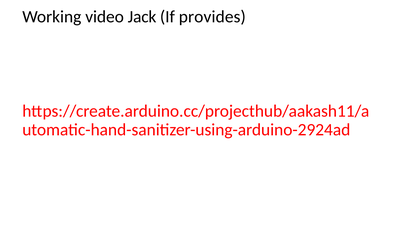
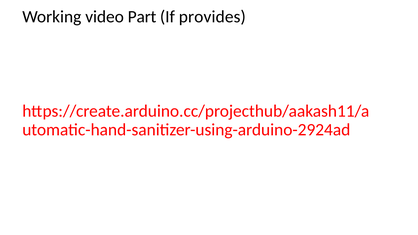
Jack: Jack -> Part (142, 17)
